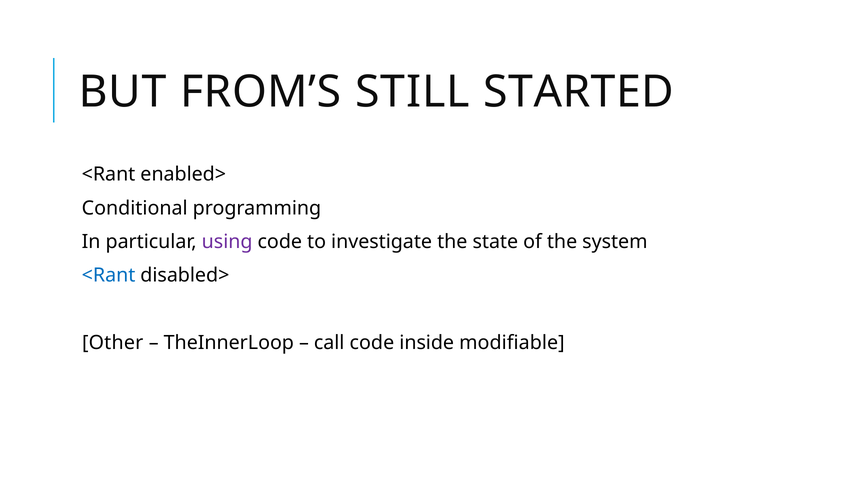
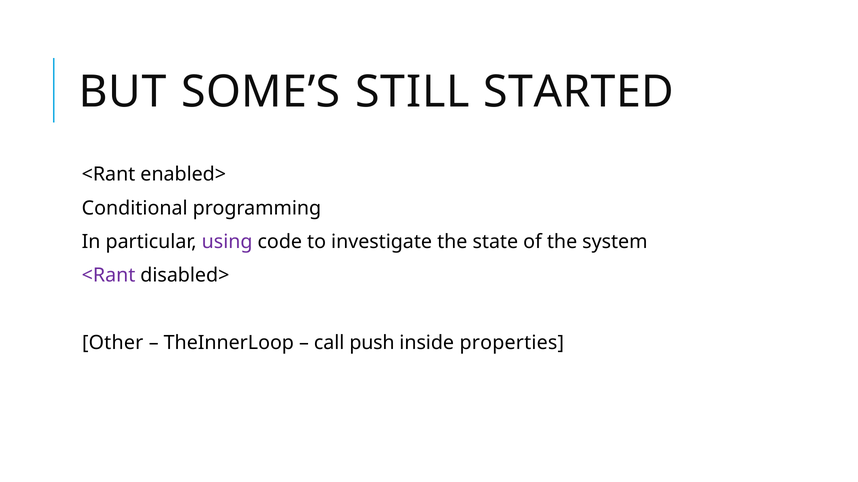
FROM’S: FROM’S -> SOME’S (261, 92)
<Rant colour: blue -> purple (109, 276)
call code: code -> push (372, 343)
modifiable: modifiable -> properties (512, 343)
